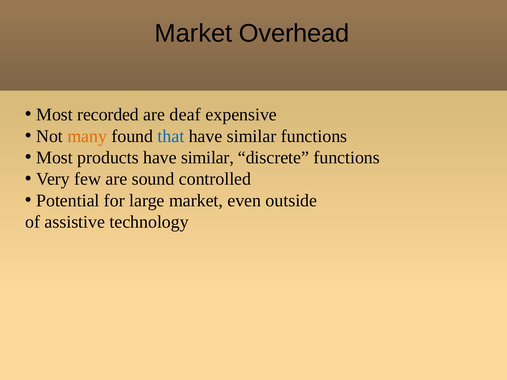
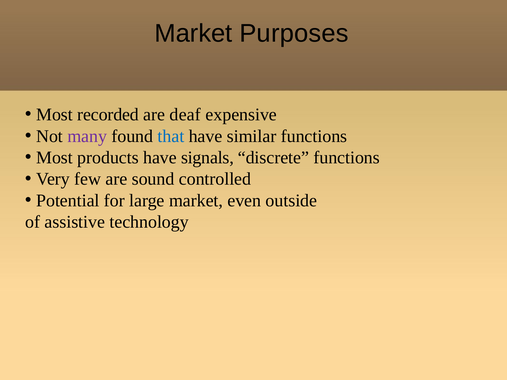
Overhead: Overhead -> Purposes (294, 33)
many colour: orange -> purple (87, 136)
products have similar: similar -> signals (207, 158)
